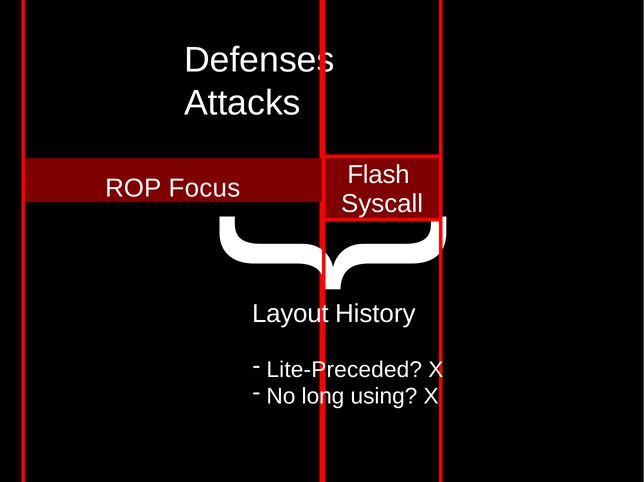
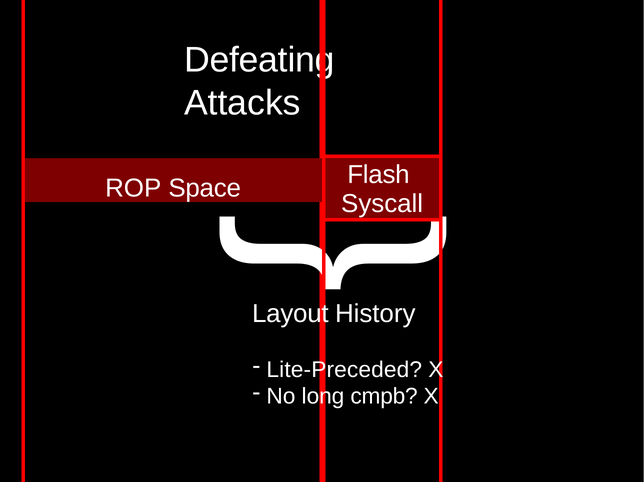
Defenses: Defenses -> Defeating (259, 60)
Focus: Focus -> Space (205, 189)
using: using -> cmpb (384, 397)
